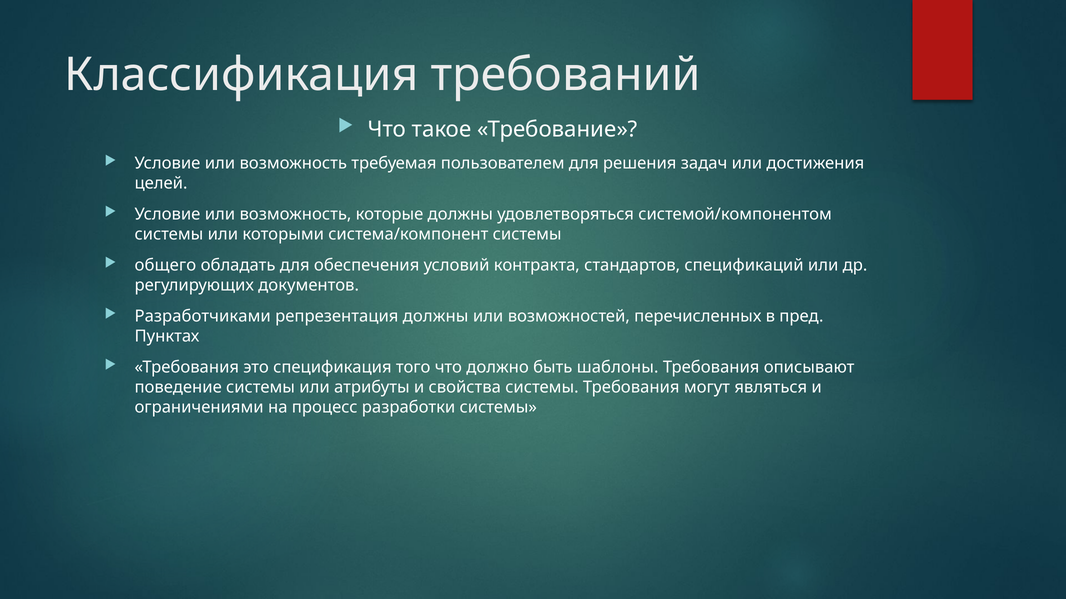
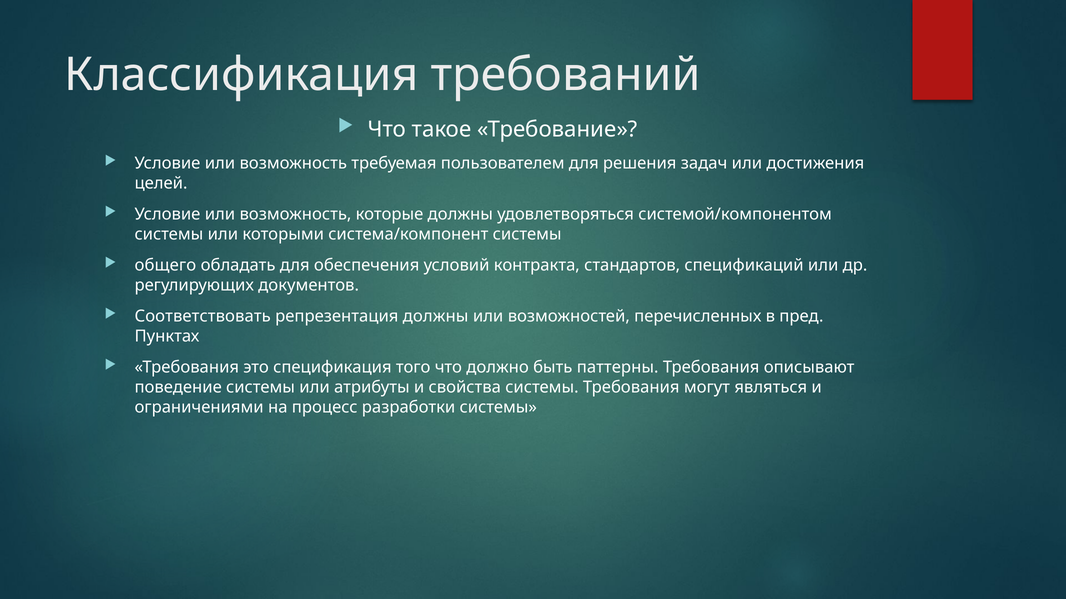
Разработчиками: Разработчиками -> Соответствовать (203, 317)
шаблоны: шаблоны -> паттерны (618, 368)
